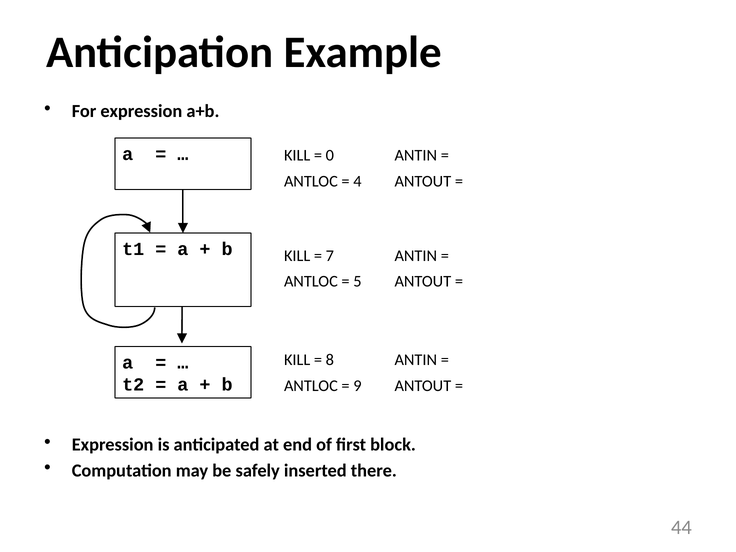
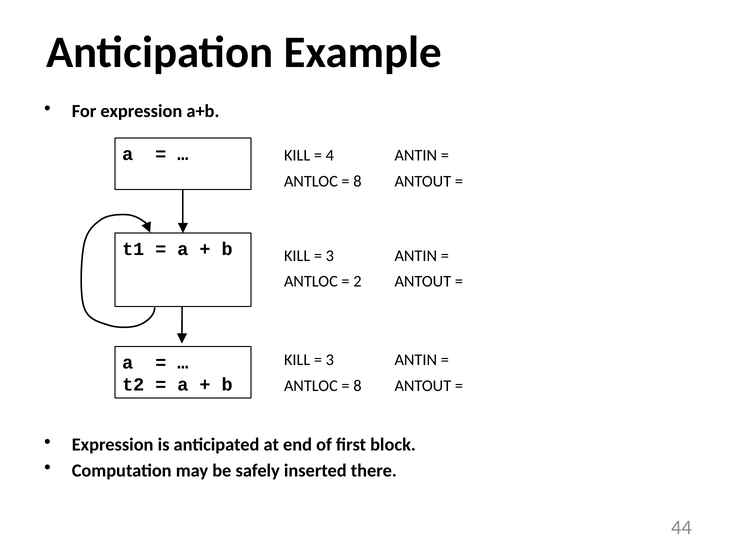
0: 0 -> 4 (330, 156)
4: 4 -> 8 (357, 181)
7: 7 -> 3 (330, 256)
5: 5 -> 2 (357, 282)
8: 8 -> 3 (330, 360)
9: 9 -> 8 (357, 386)
